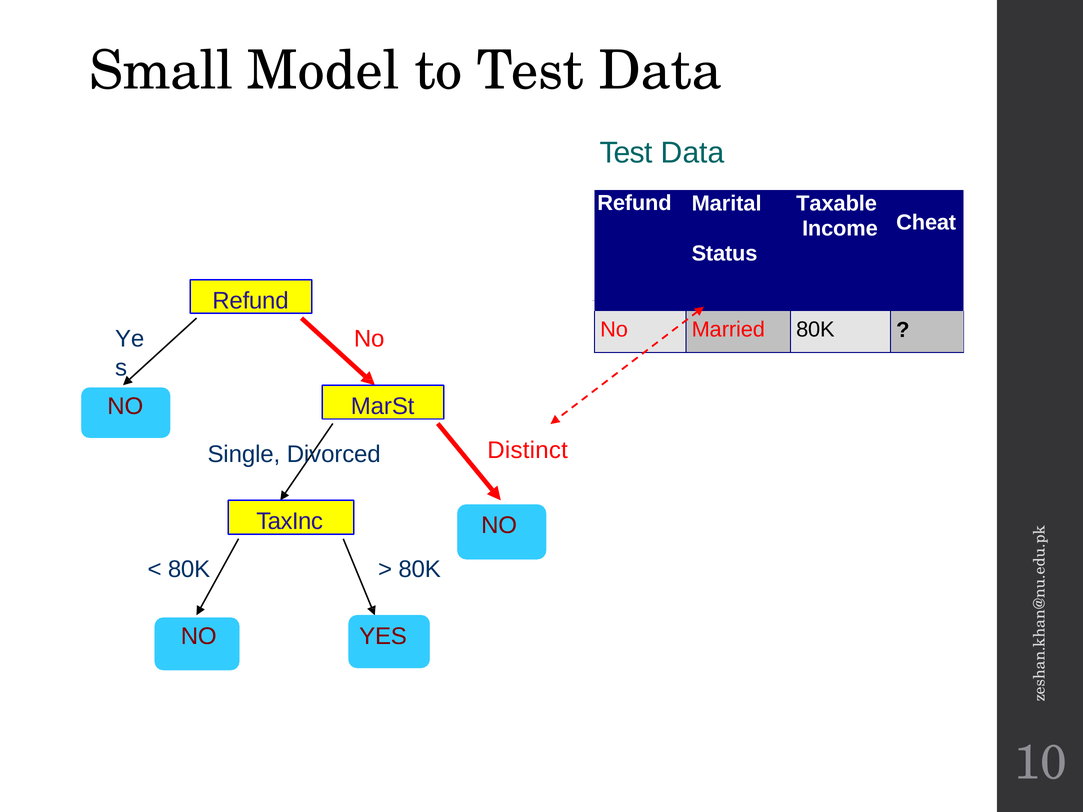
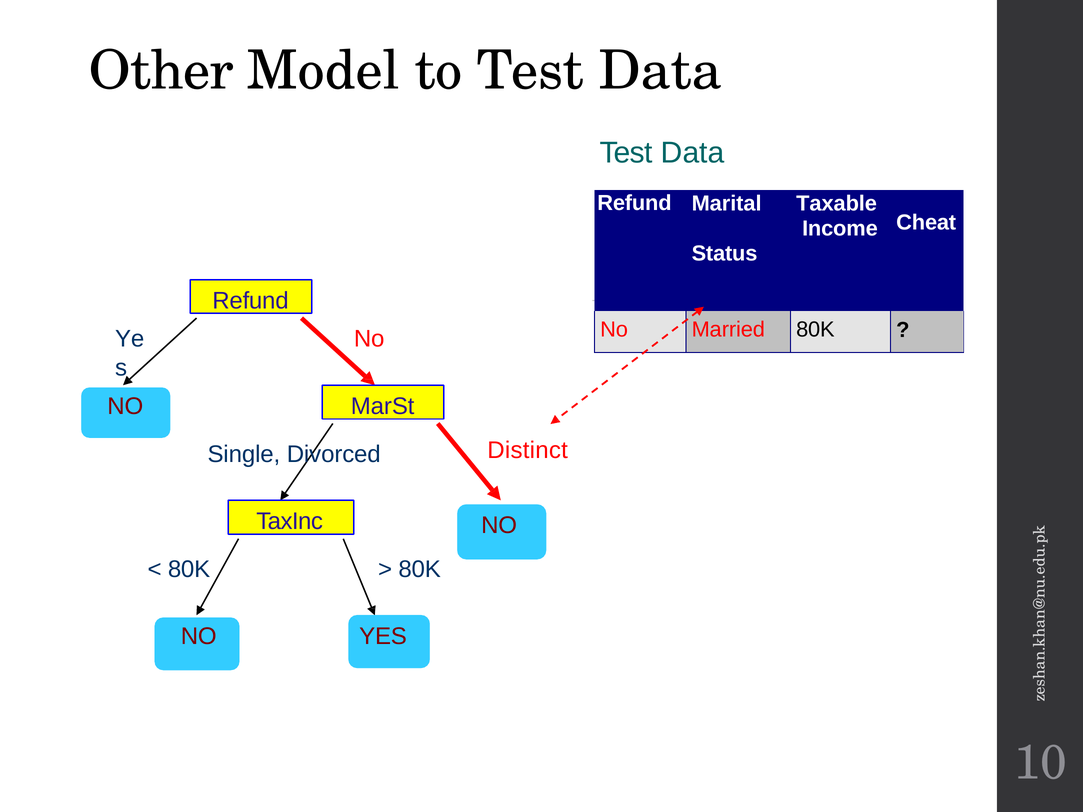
Small: Small -> Other (161, 71)
